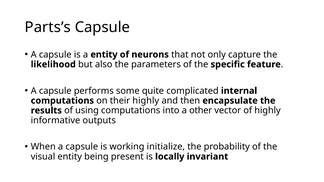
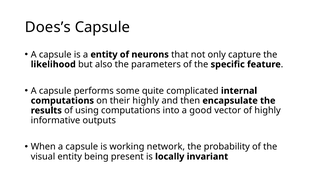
Parts’s: Parts’s -> Does’s (48, 27)
other: other -> good (201, 111)
initialize: initialize -> network (166, 147)
